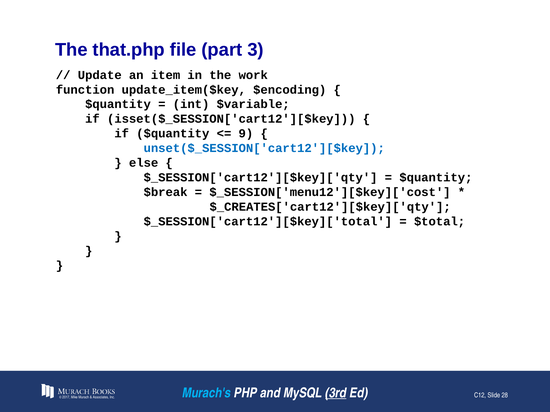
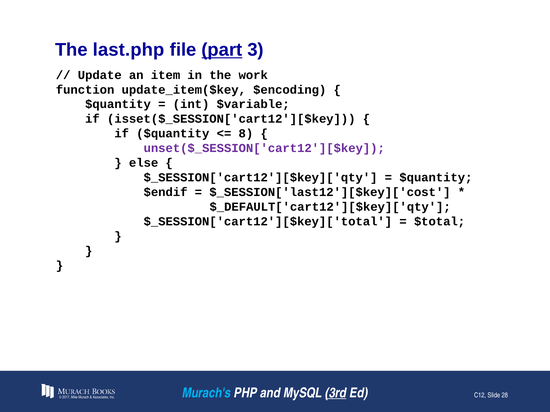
that.php: that.php -> last.php (129, 50)
part underline: none -> present (222, 50)
9: 9 -> 8 (246, 134)
unset($_SESSION['cart12'][$key colour: blue -> purple (264, 148)
$break: $break -> $endif (166, 192)
$_SESSION['menu12'][$key]['cost: $_SESSION['menu12'][$key]['cost -> $_SESSION['last12'][$key]['cost (330, 192)
$_CREATES['cart12'][$key]['qty: $_CREATES['cart12'][$key]['qty -> $_DEFAULT['cart12'][$key]['qty (330, 207)
